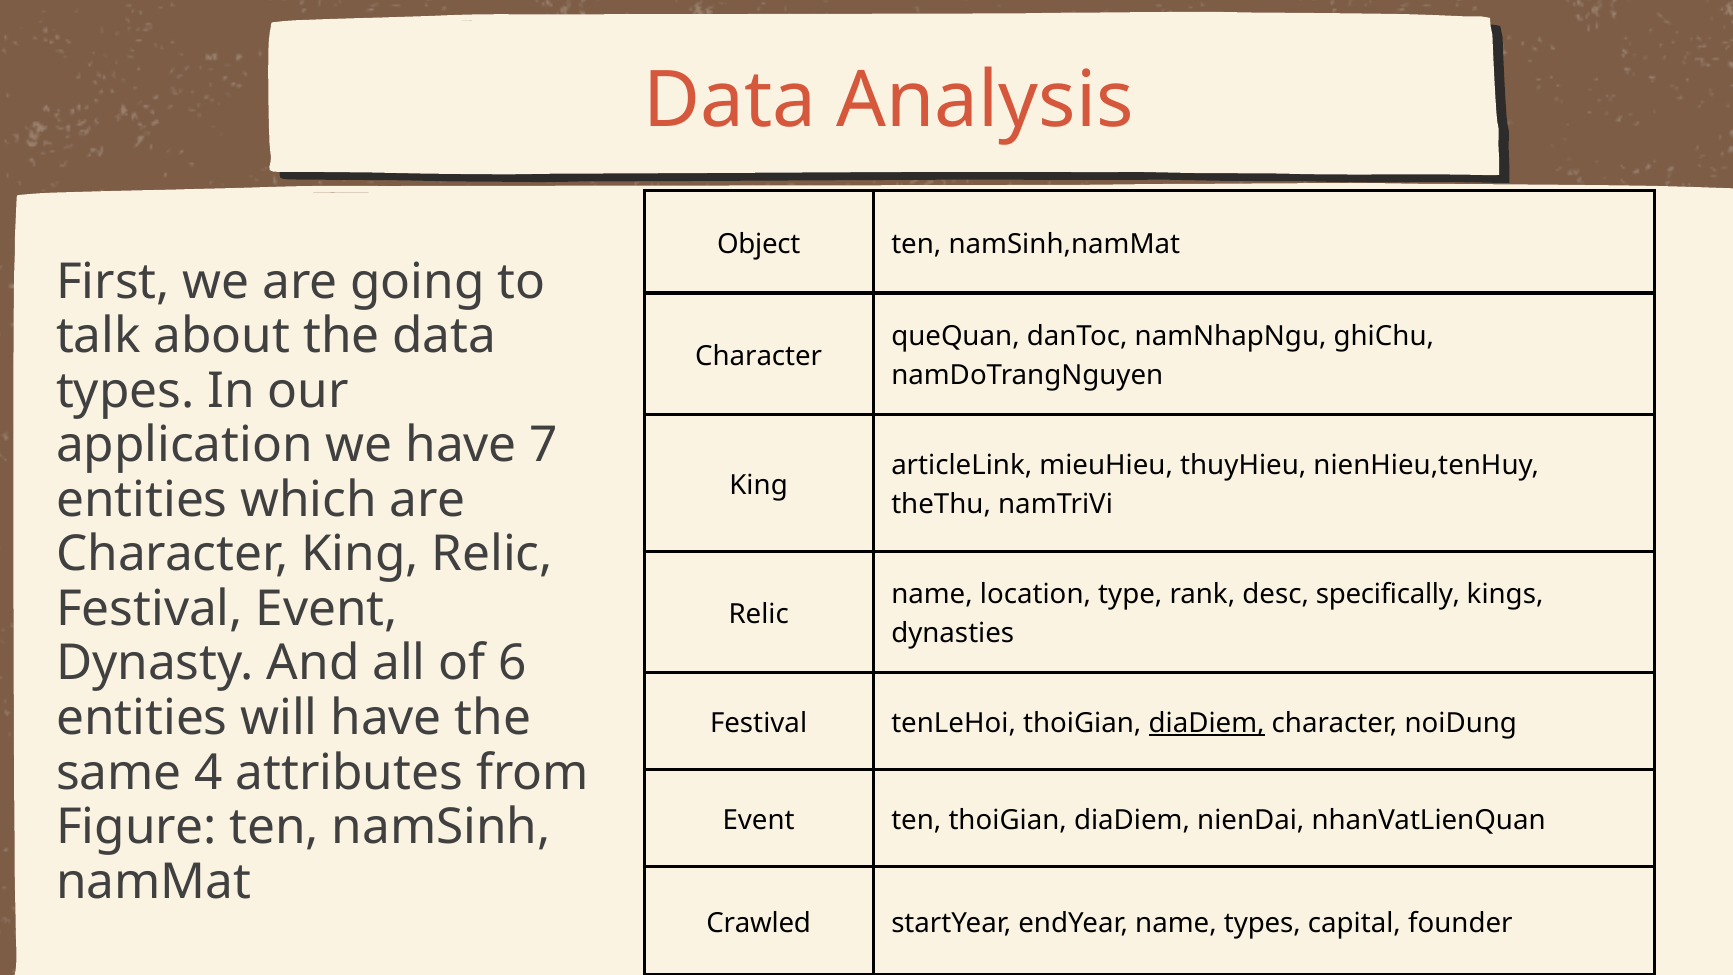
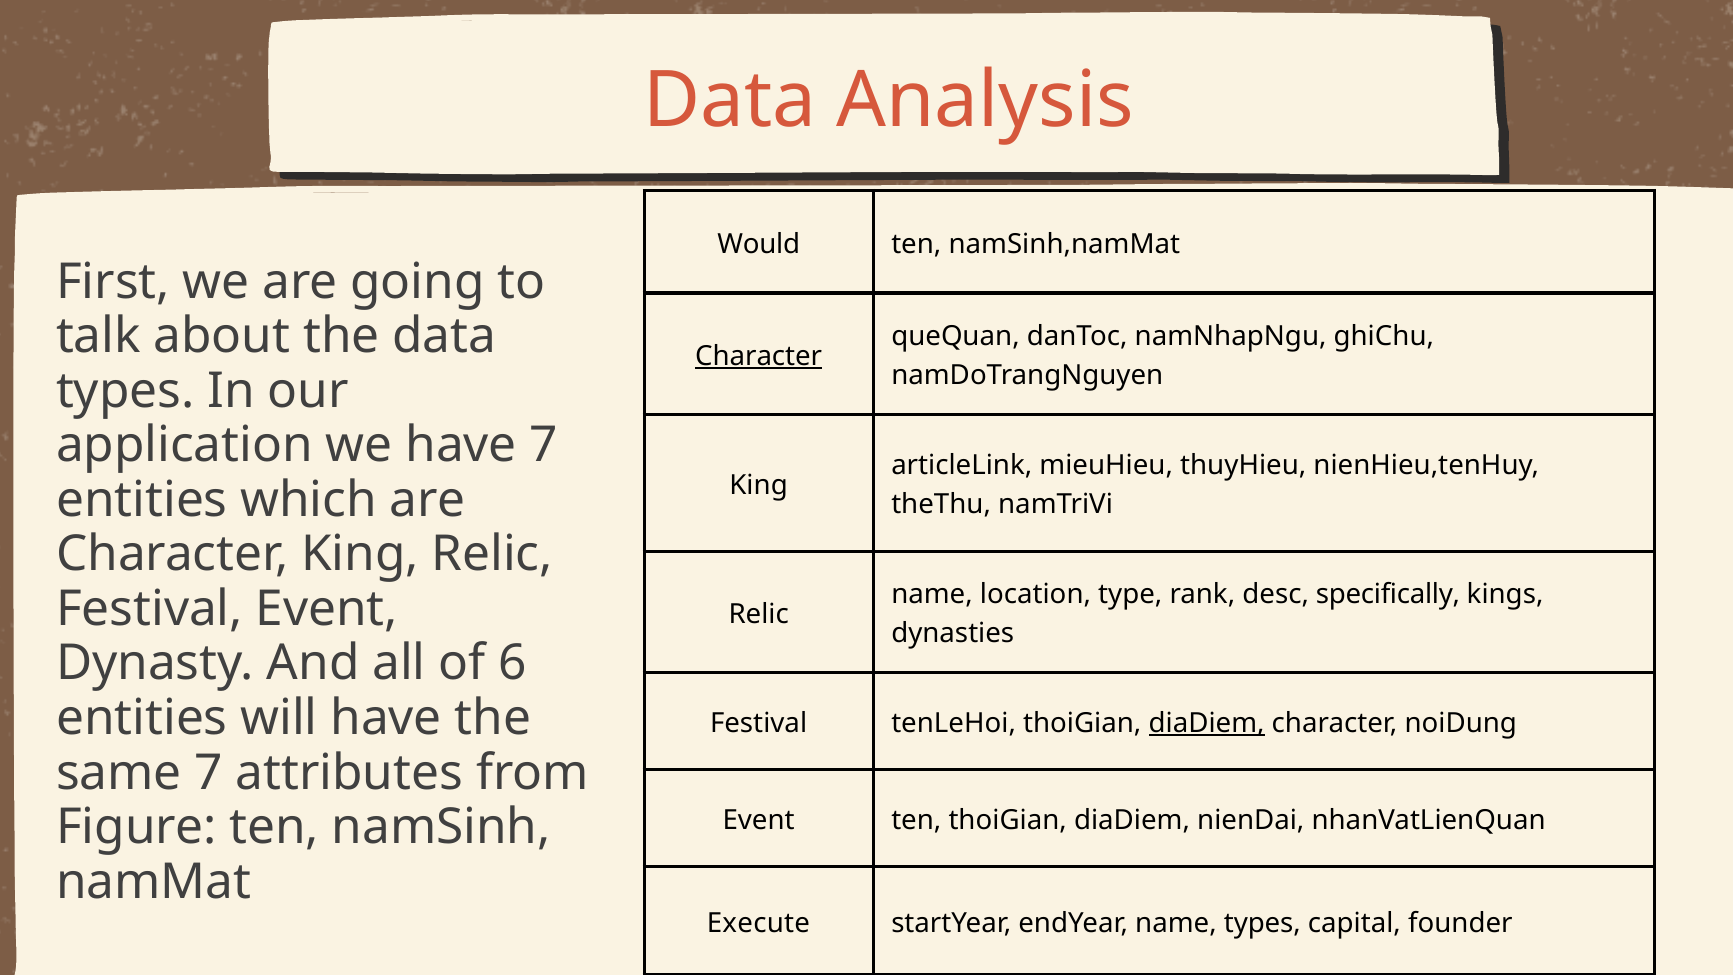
Object: Object -> Would (759, 244)
Character underline: none -> present (759, 356)
same 4: 4 -> 7 (209, 773)
Crawled: Crawled -> Execute (758, 923)
